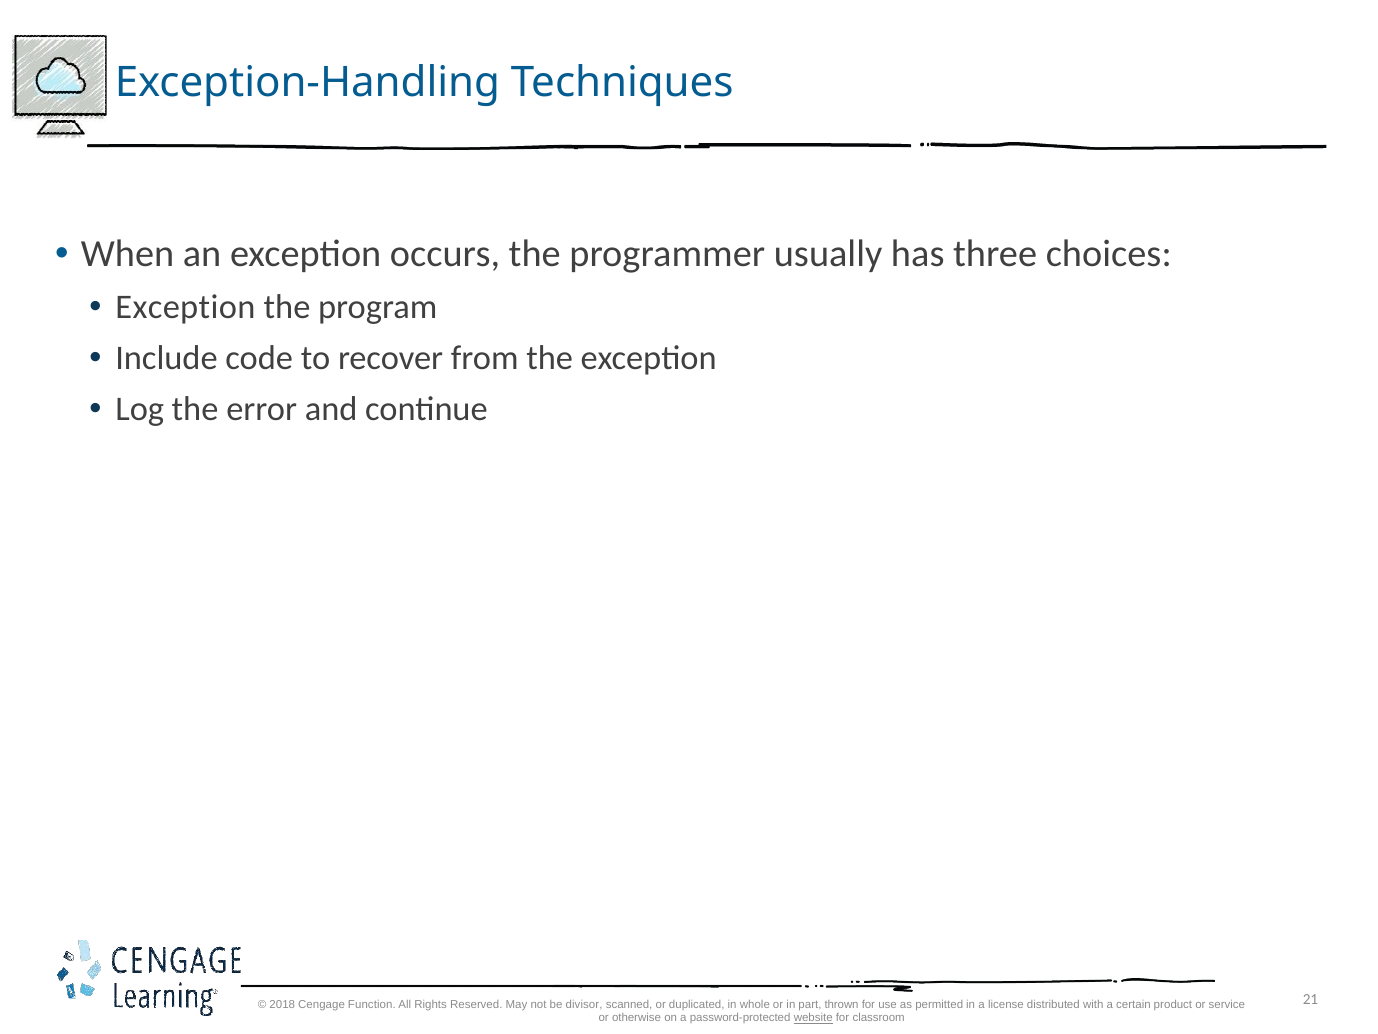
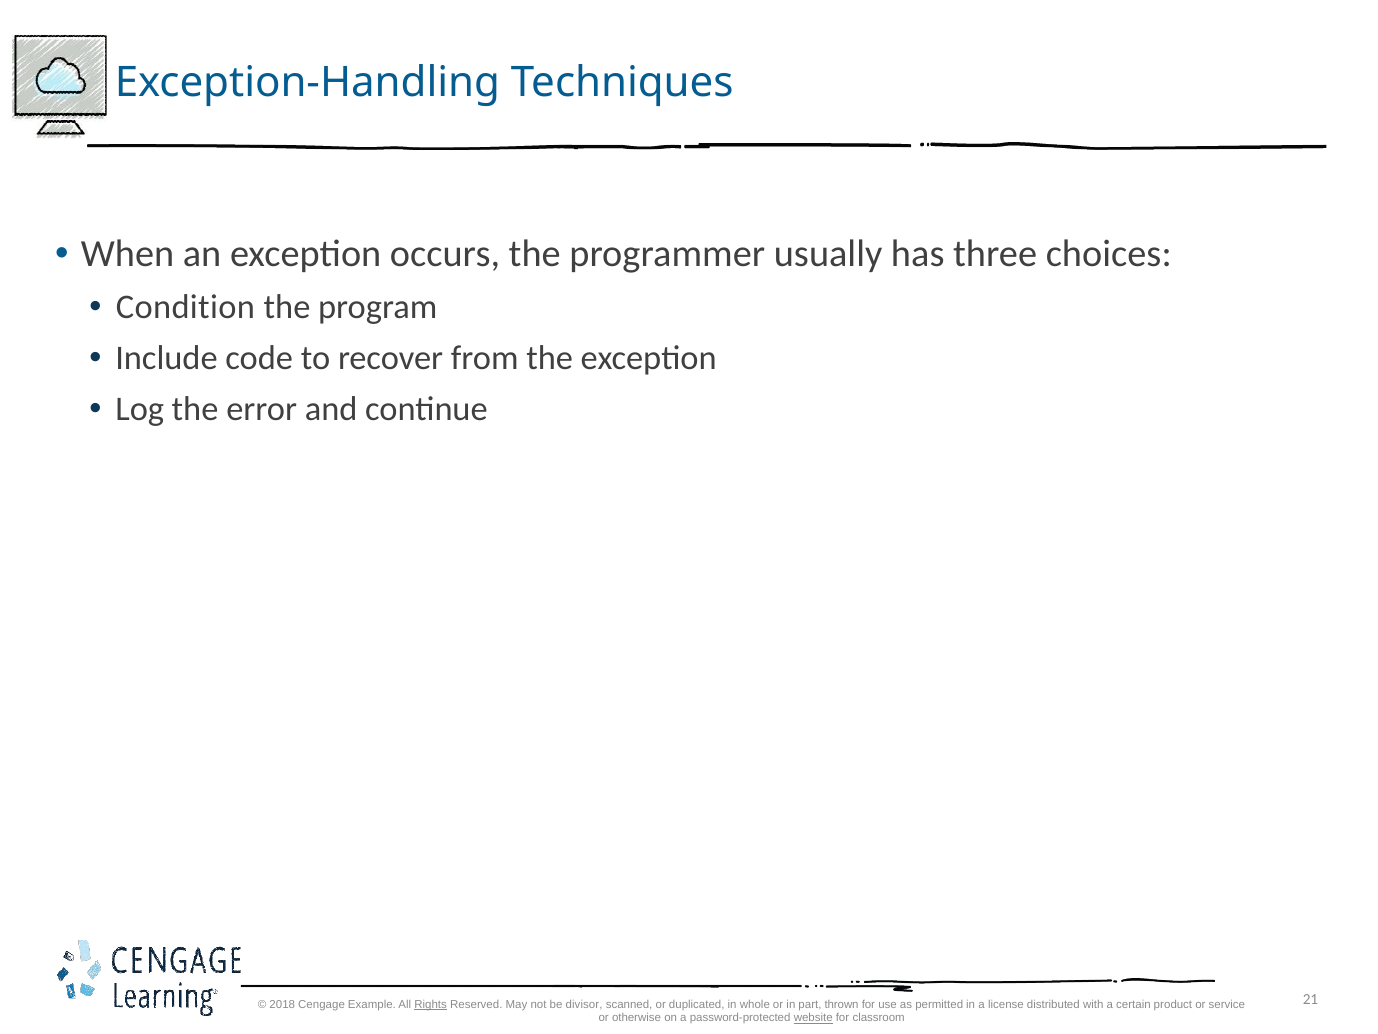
Exception: Exception -> Condition (185, 307)
Function: Function -> Example (372, 1004)
Rights underline: none -> present (431, 1004)
